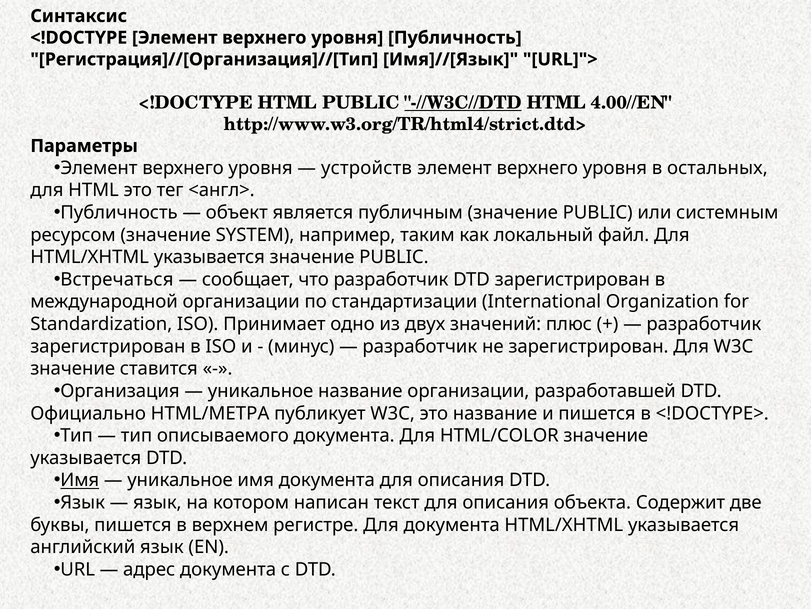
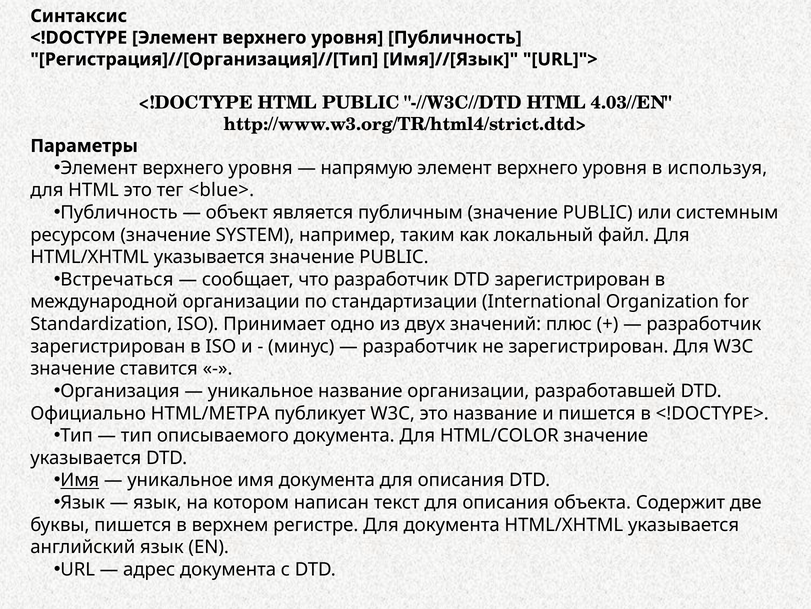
-//W3C//DTD underline: present -> none (463, 103)
4.00//EN: 4.00//EN -> 4.03//EN (631, 103)
устройств: устройств -> напрямую (367, 168)
остальных: остальных -> используя (717, 168)
<англ>: <англ> -> <blue> (221, 190)
